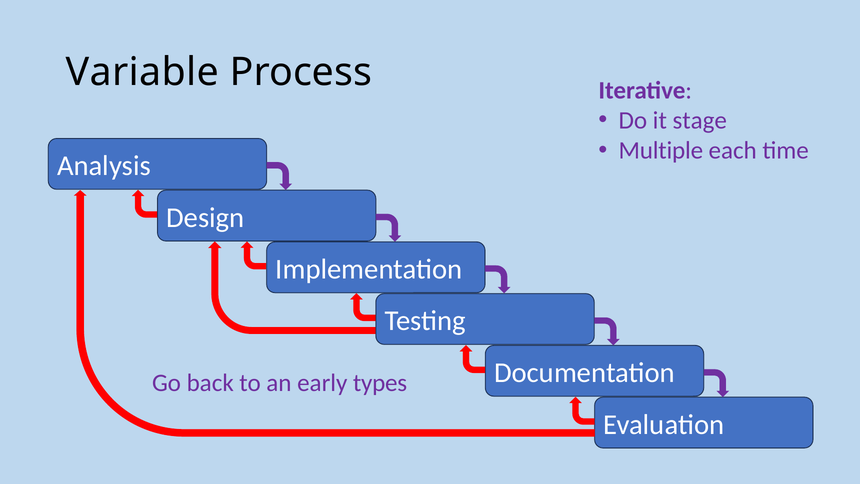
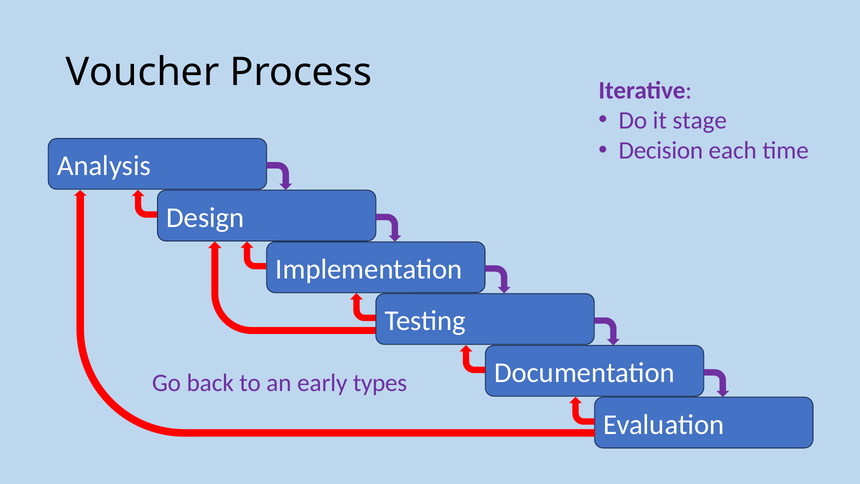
Variable: Variable -> Voucher (143, 72)
Multiple: Multiple -> Decision (661, 151)
